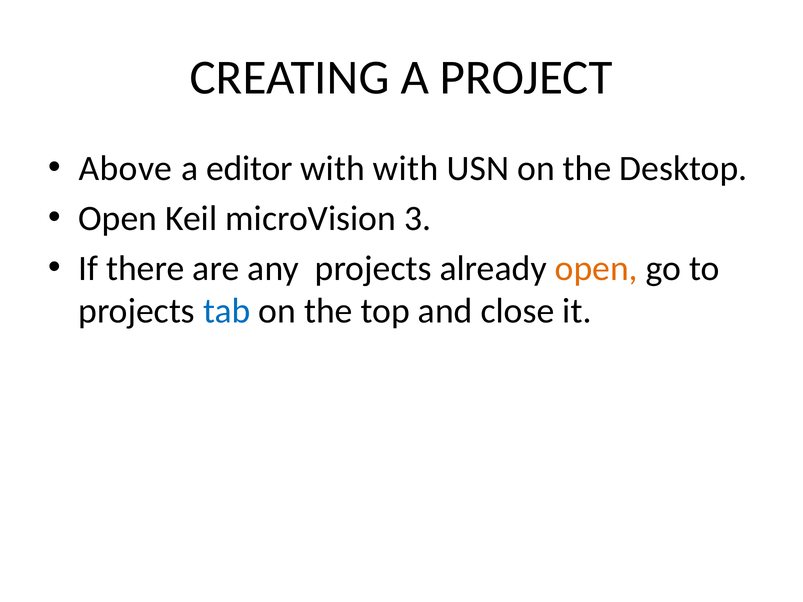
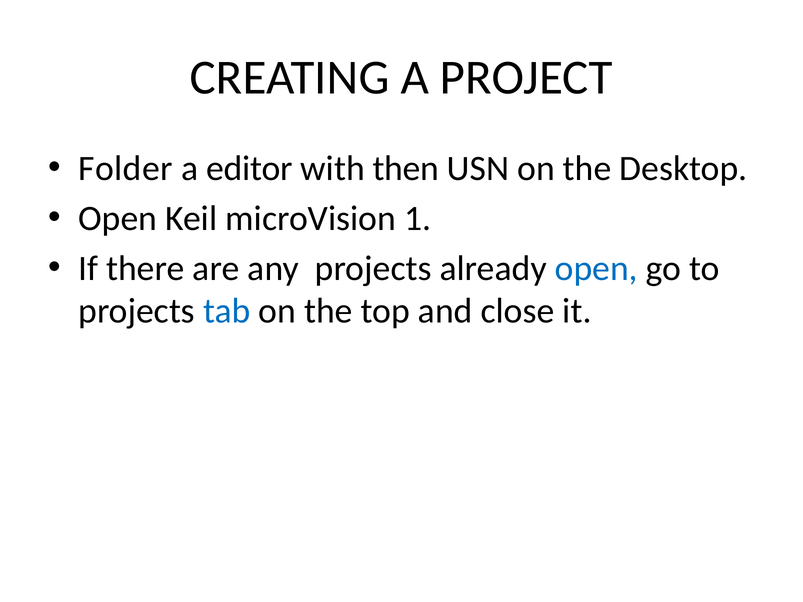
Above: Above -> Folder (126, 168)
with with: with -> then (406, 168)
3: 3 -> 1 (418, 218)
open colour: orange -> blue (596, 268)
